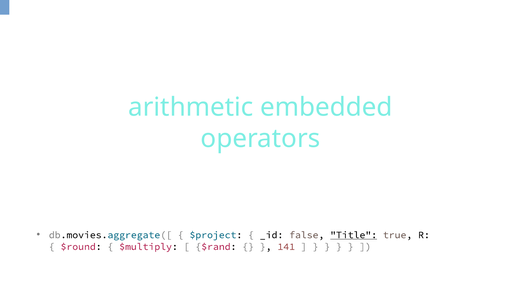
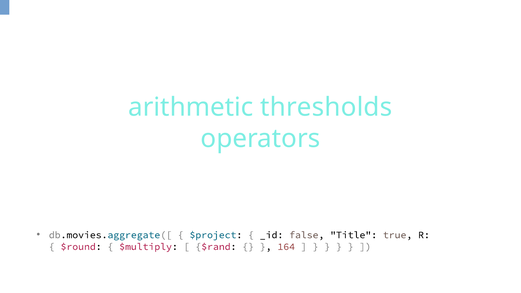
embedded: embedded -> thresholds (326, 107)
Title underline: present -> none (354, 235)
141: 141 -> 164 (286, 247)
